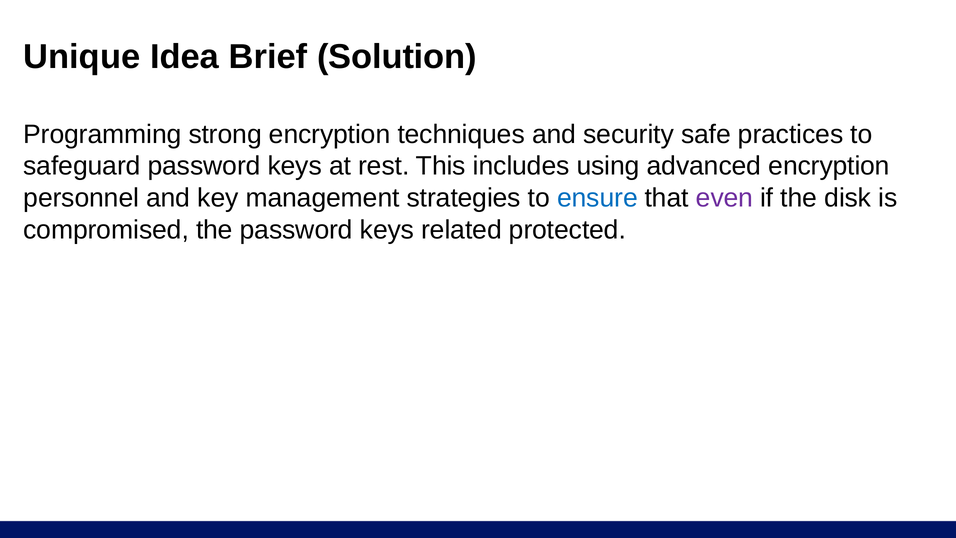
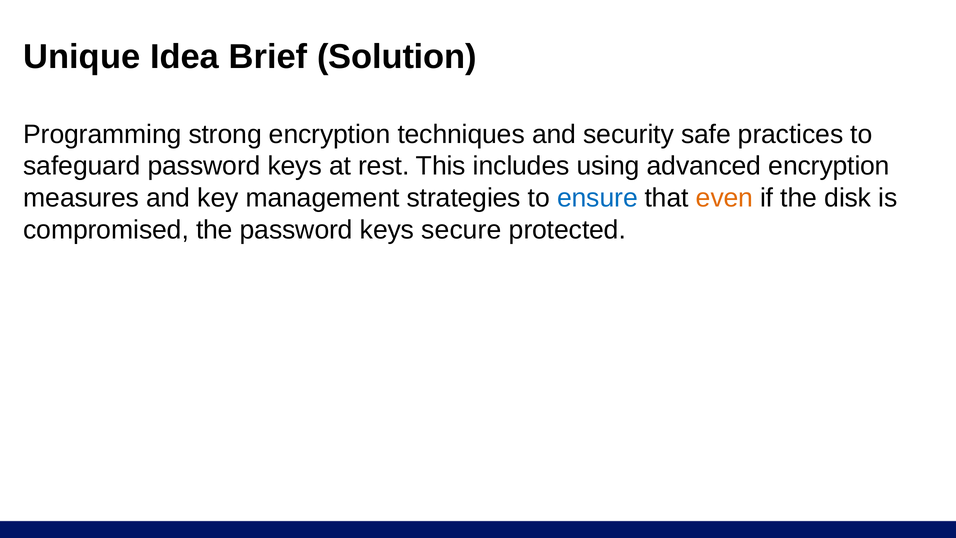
personnel: personnel -> measures (81, 198)
even colour: purple -> orange (725, 198)
related: related -> secure (461, 230)
